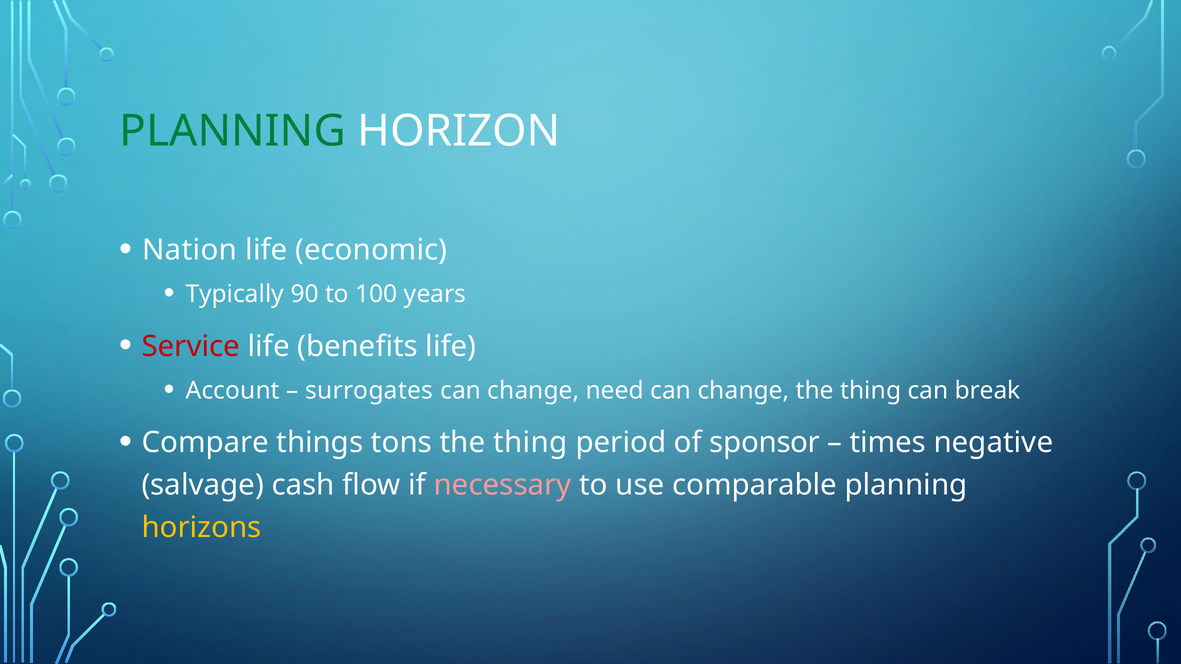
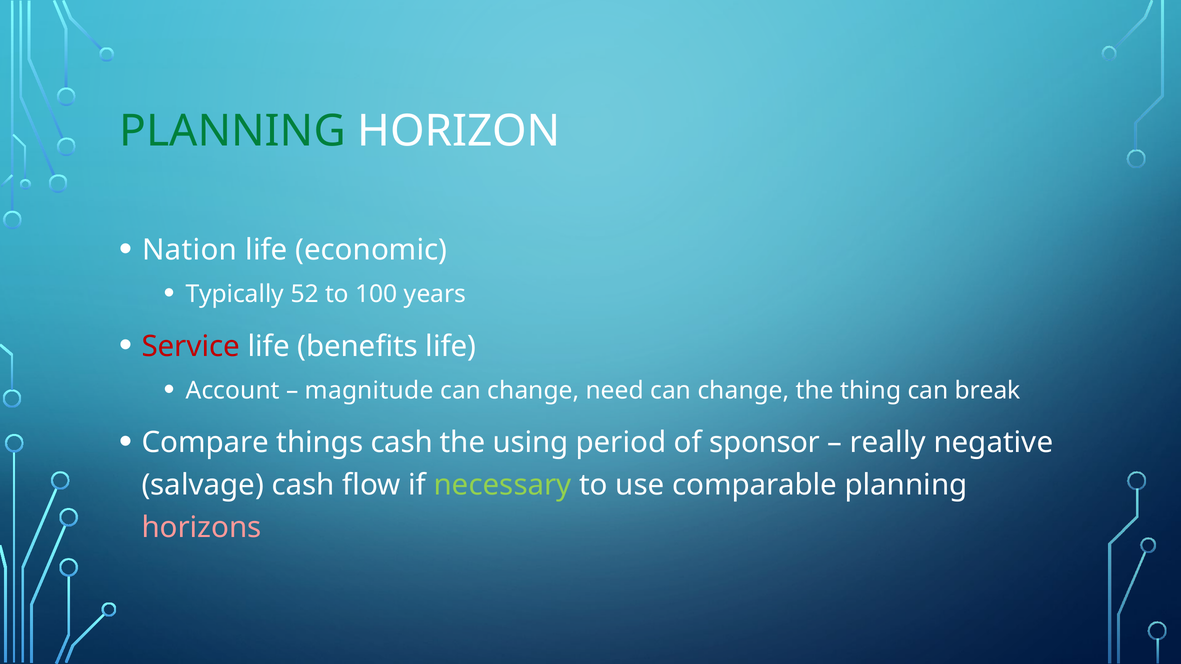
90: 90 -> 52 (305, 294)
surrogates: surrogates -> magnitude (369, 391)
things tons: tons -> cash (402, 443)
thing: thing -> using (531, 443)
times: times -> really (888, 443)
necessary colour: pink -> light green (503, 485)
horizons colour: yellow -> pink (202, 528)
